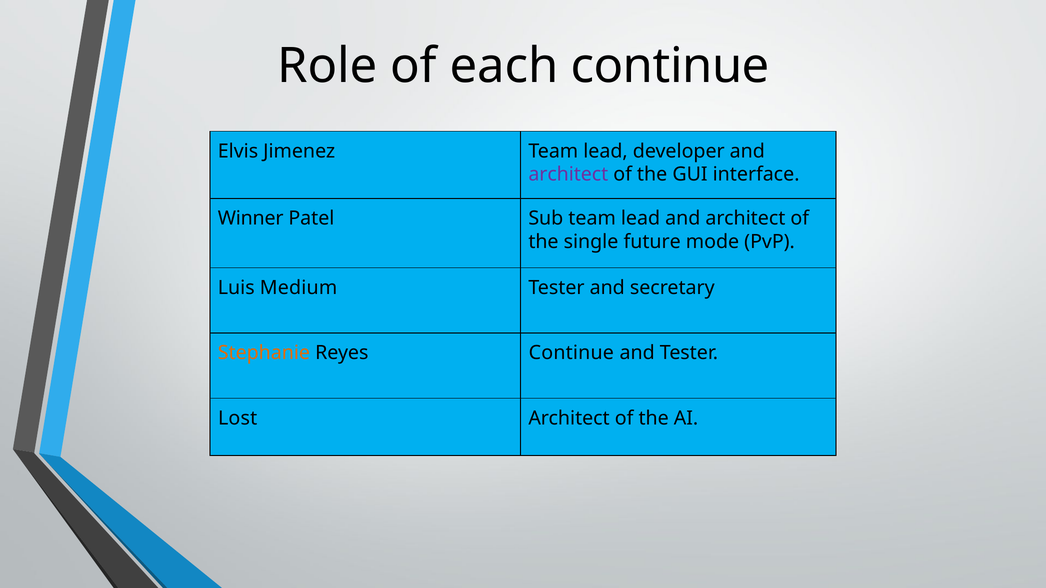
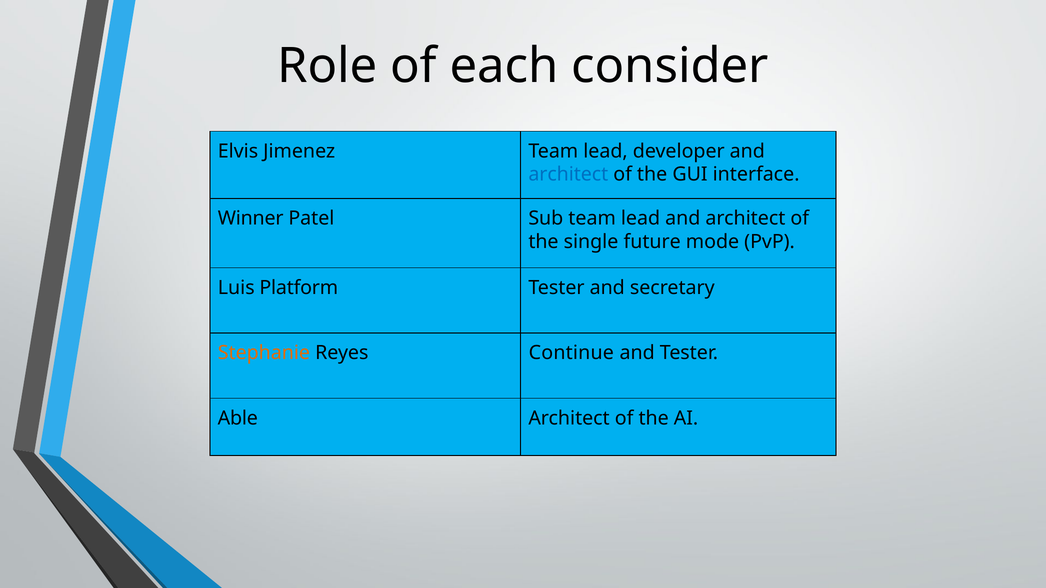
each continue: continue -> consider (670, 66)
architect colour: purple -> blue (568, 174)
Medium: Medium -> Platform (299, 288)
Lost: Lost -> Able (238, 419)
